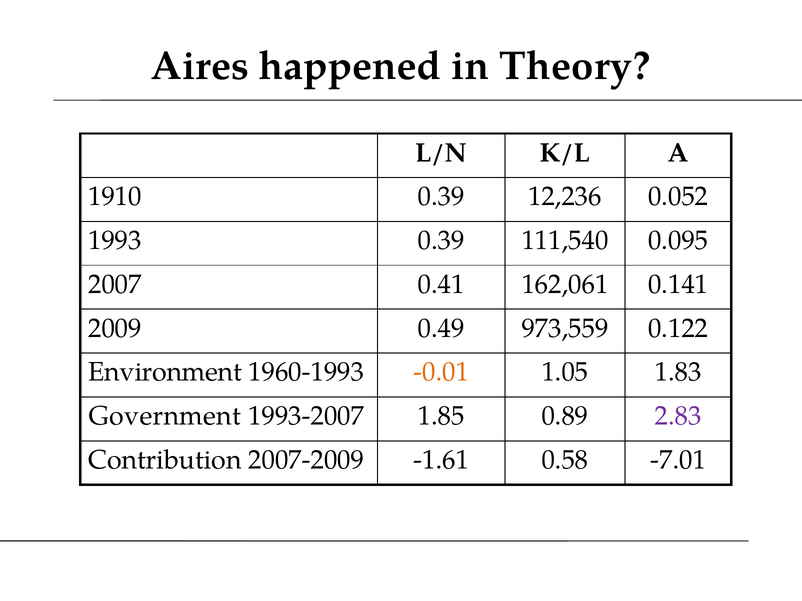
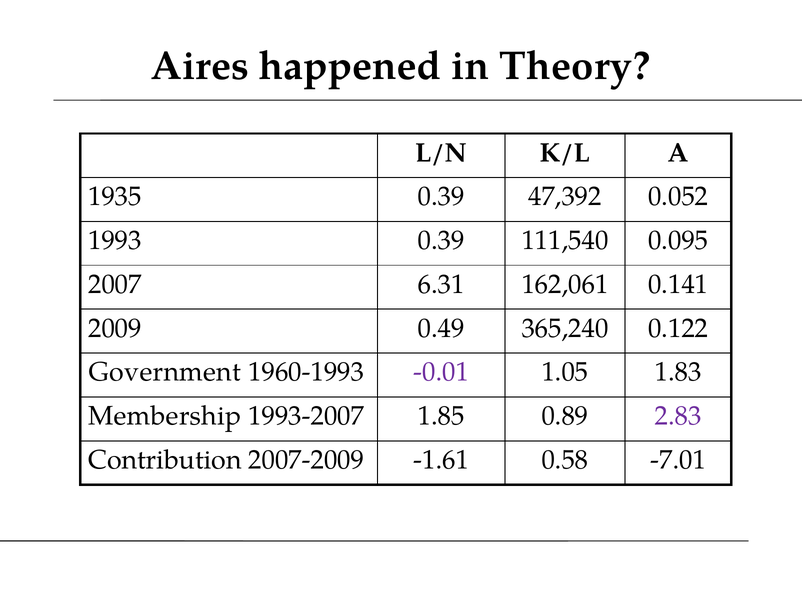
1910: 1910 -> 1935 (115, 197)
12,236: 12,236 -> 47,392 (565, 197)
0.41: 0.41 -> 6.31 (441, 285)
973,559: 973,559 -> 365,240 (565, 329)
Environment: Environment -> Government (165, 372)
-0.01 colour: orange -> purple (441, 372)
Government: Government -> Membership (165, 416)
